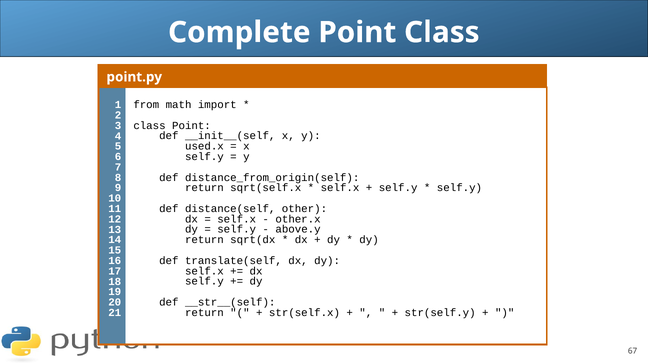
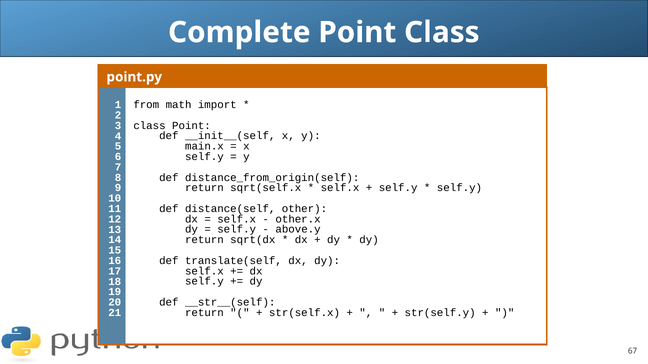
used.x: used.x -> main.x (204, 147)
